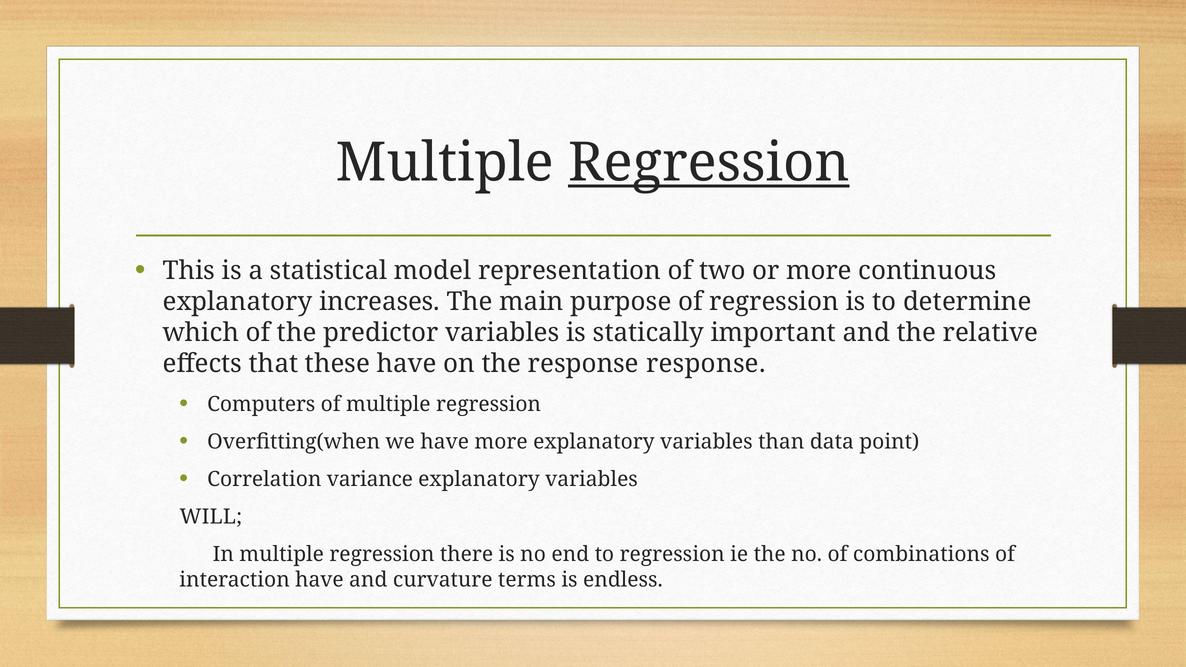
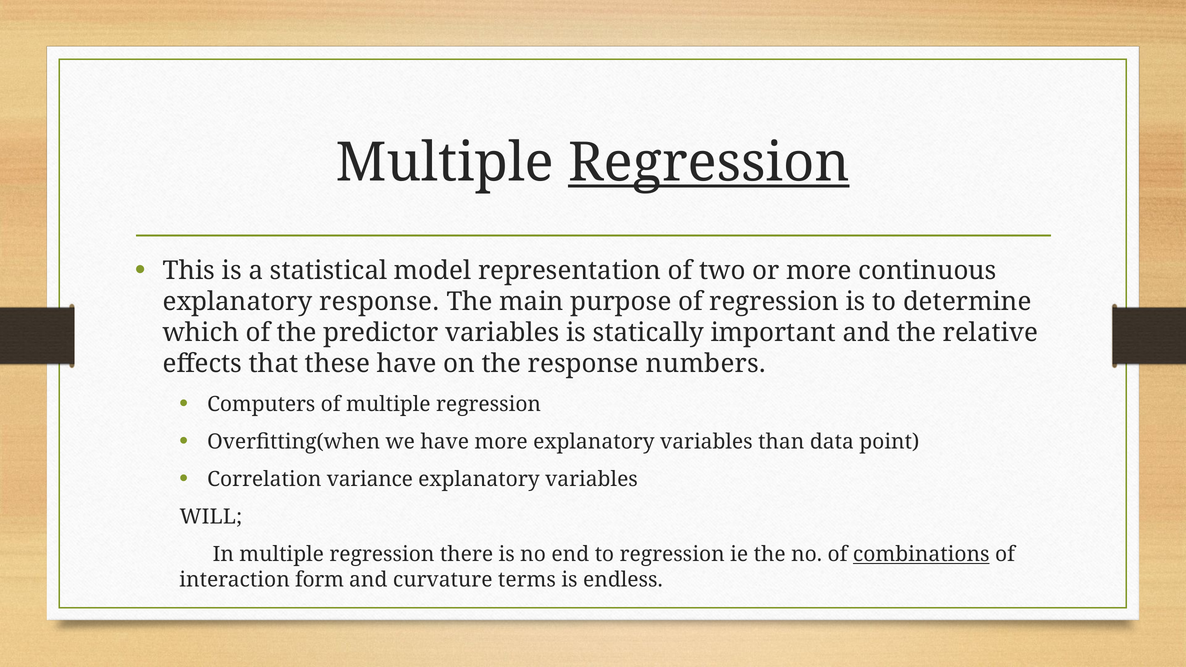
explanatory increases: increases -> response (379, 302)
response response: response -> numbers (706, 364)
combinations underline: none -> present (921, 554)
interaction have: have -> form (320, 580)
